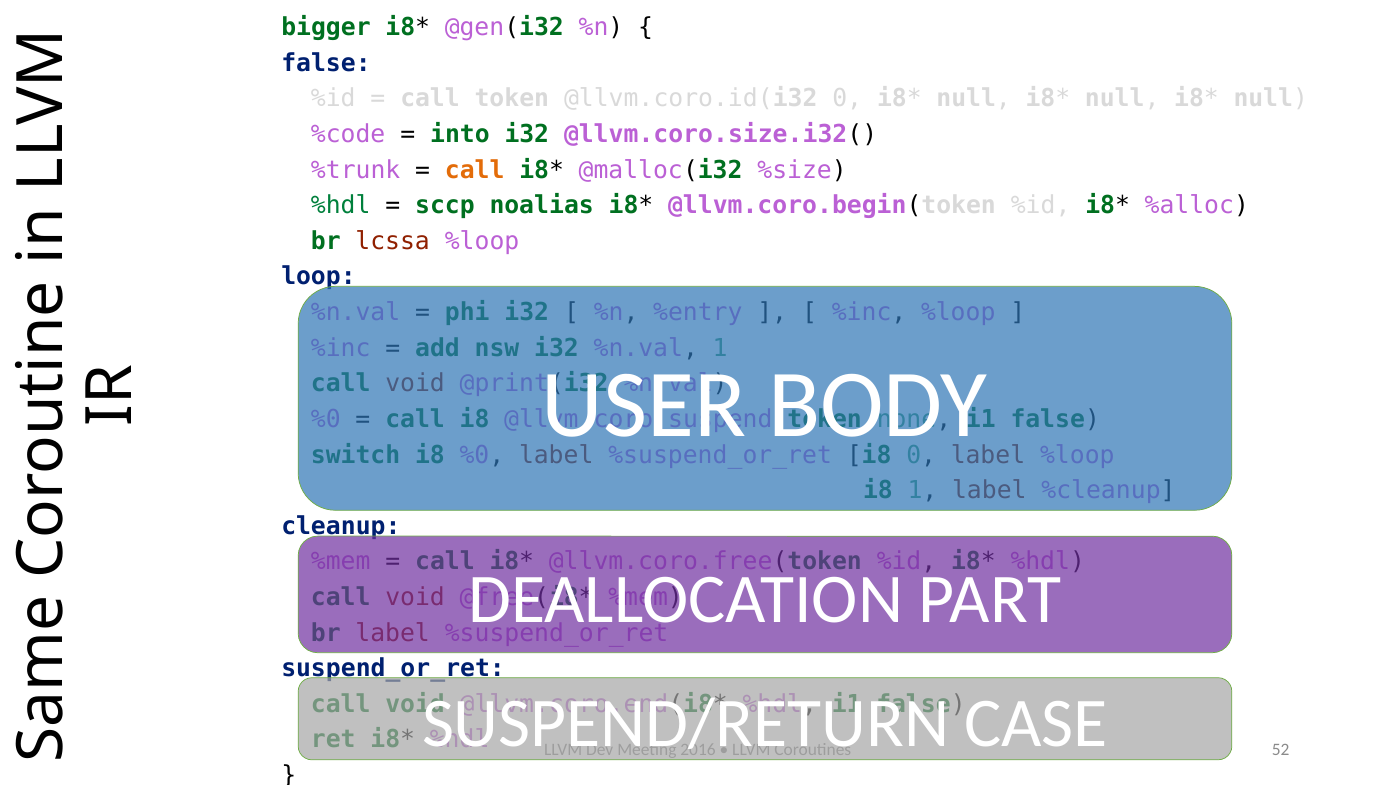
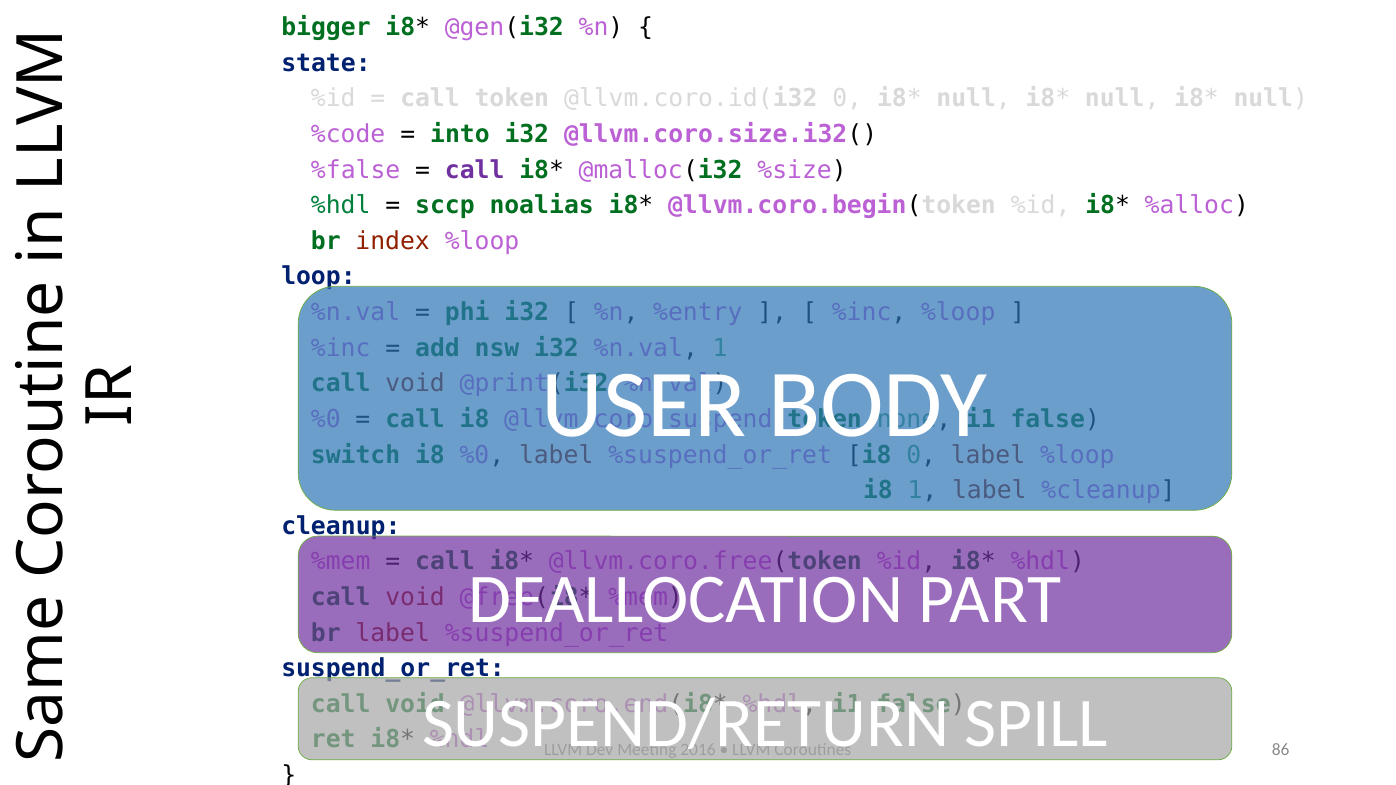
false: false -> state (326, 63)
%trunk: %trunk -> %false (356, 170)
call colour: orange -> purple (475, 170)
lcssa: lcssa -> index (393, 241)
CASE: CASE -> SPILL (1036, 724)
52: 52 -> 86 (1281, 750)
